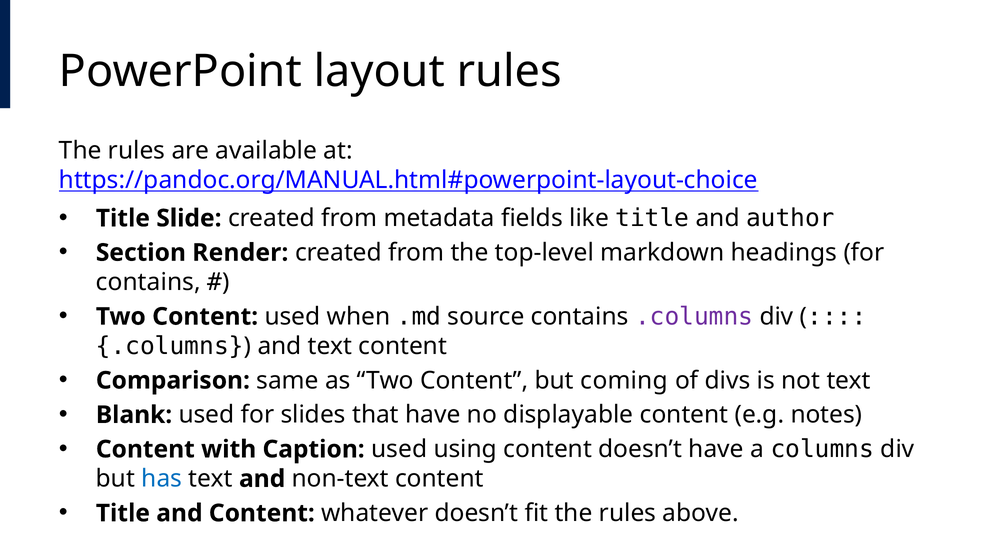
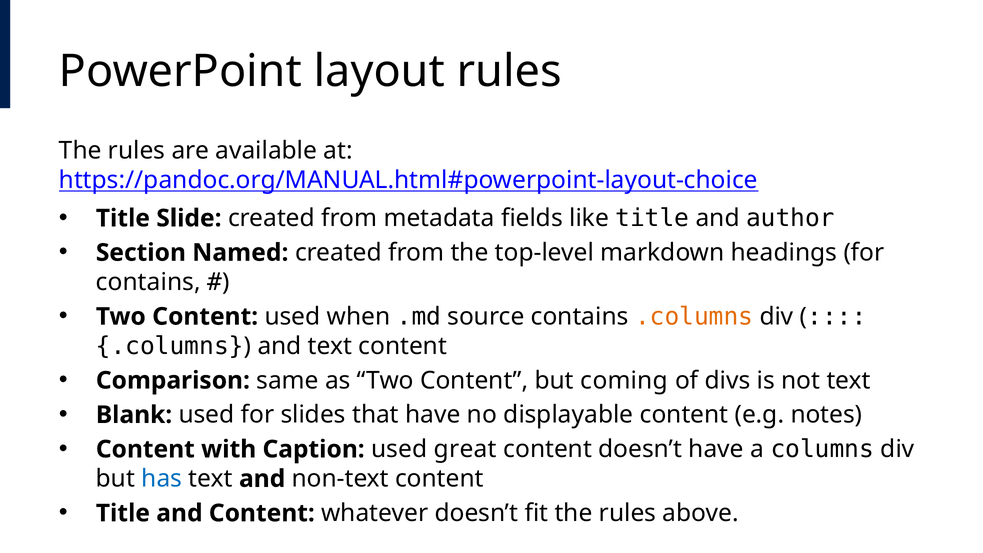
Render: Render -> Named (240, 253)
.columns colour: purple -> orange (694, 317)
using: using -> great (465, 449)
